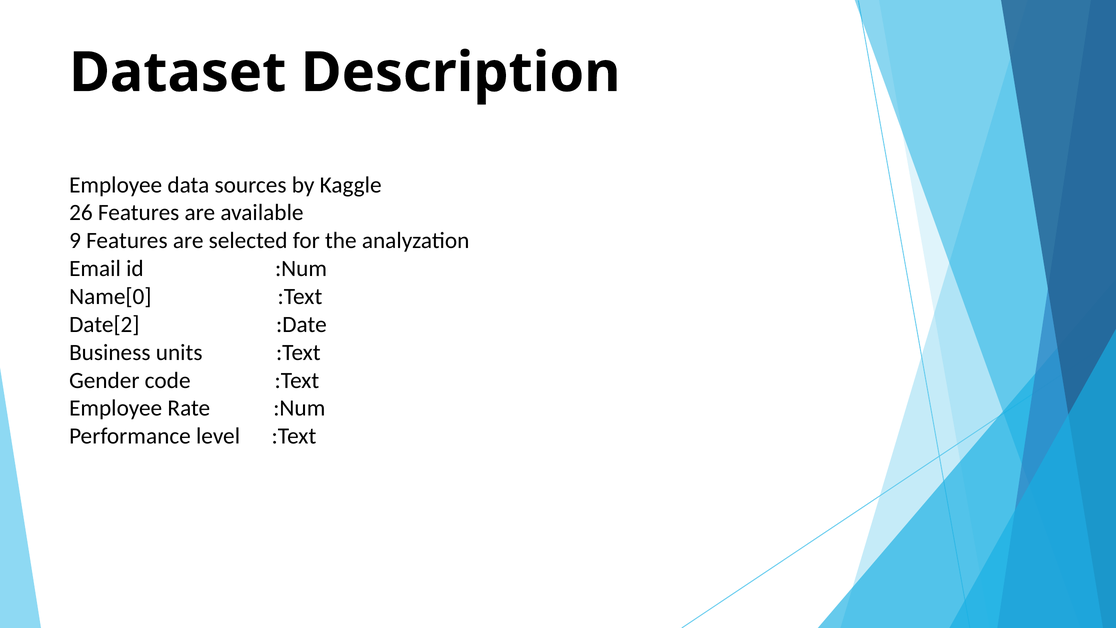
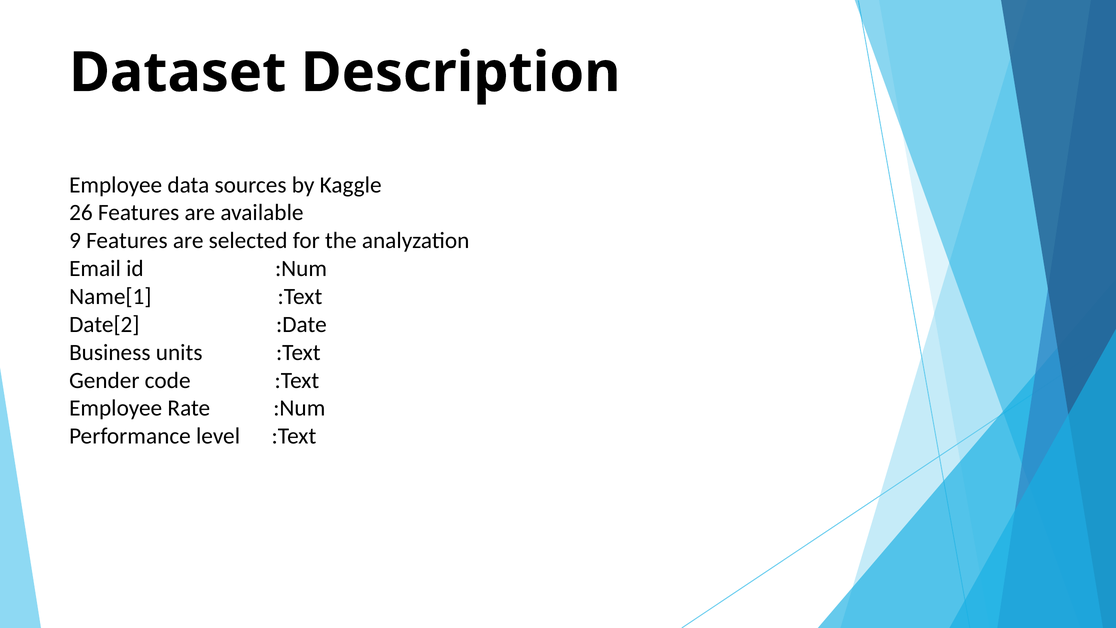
Name[0: Name[0 -> Name[1 (110, 296)
